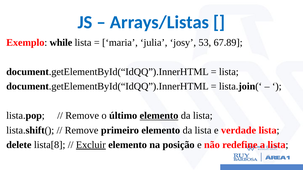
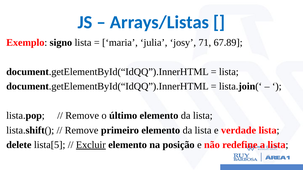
while: while -> signo (61, 43)
53: 53 -> 71 (205, 43)
elemento underline: present -> none (159, 116)
lista[8: lista[8 -> lista[5 (50, 145)
